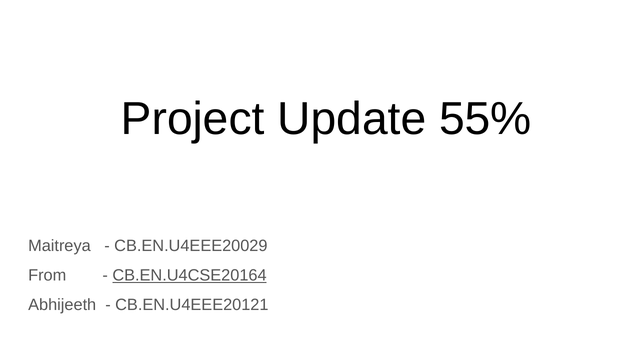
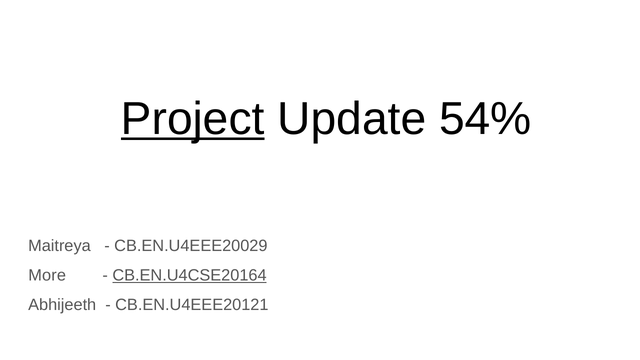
Project underline: none -> present (193, 119)
55%: 55% -> 54% (485, 119)
From: From -> More (47, 275)
